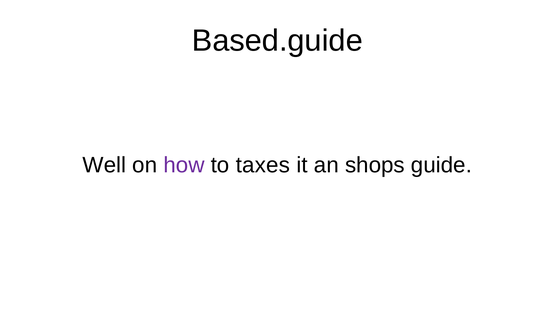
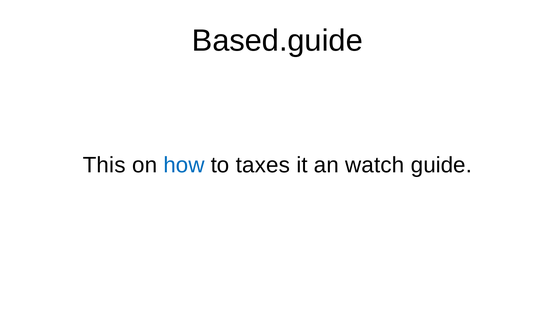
Well: Well -> This (104, 165)
how colour: purple -> blue (184, 165)
shops: shops -> watch (375, 165)
